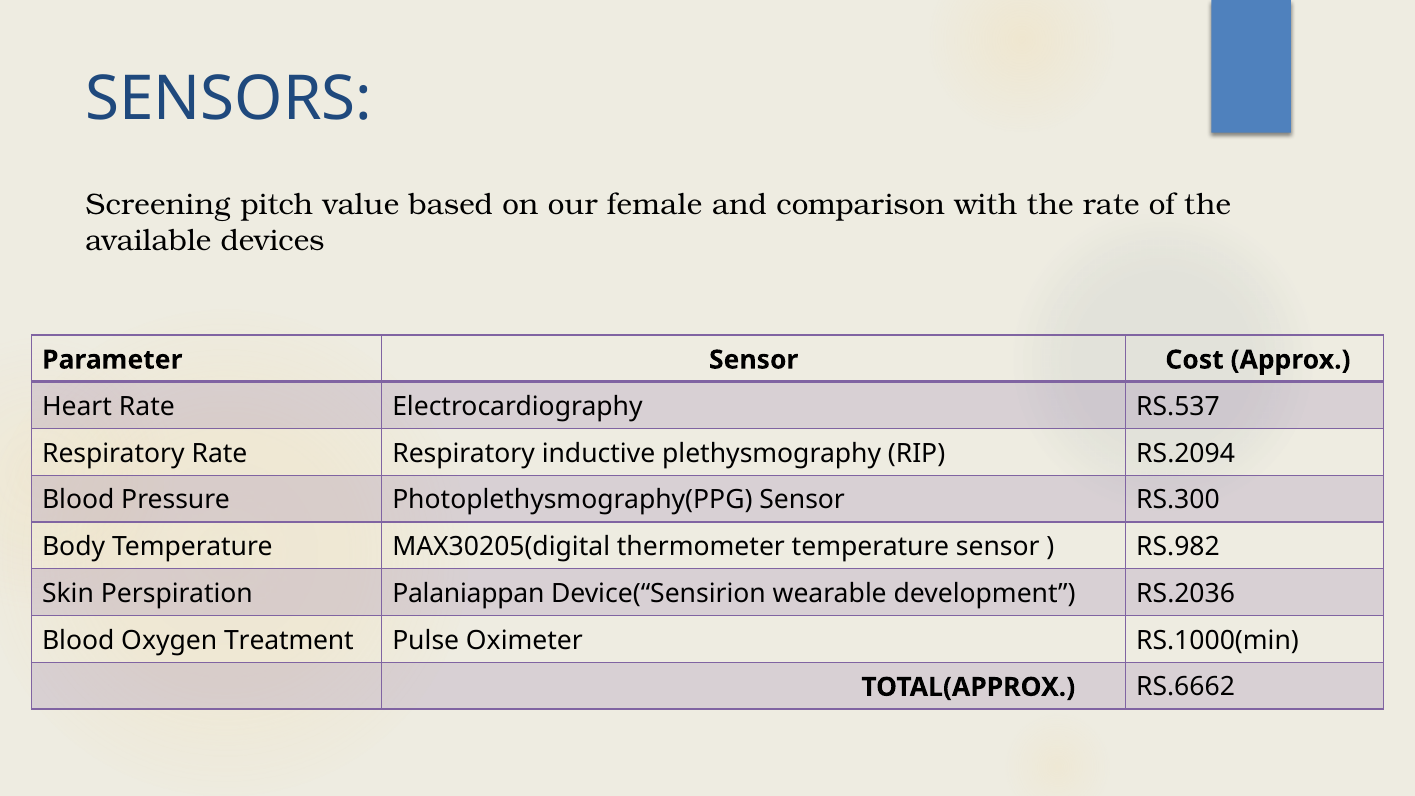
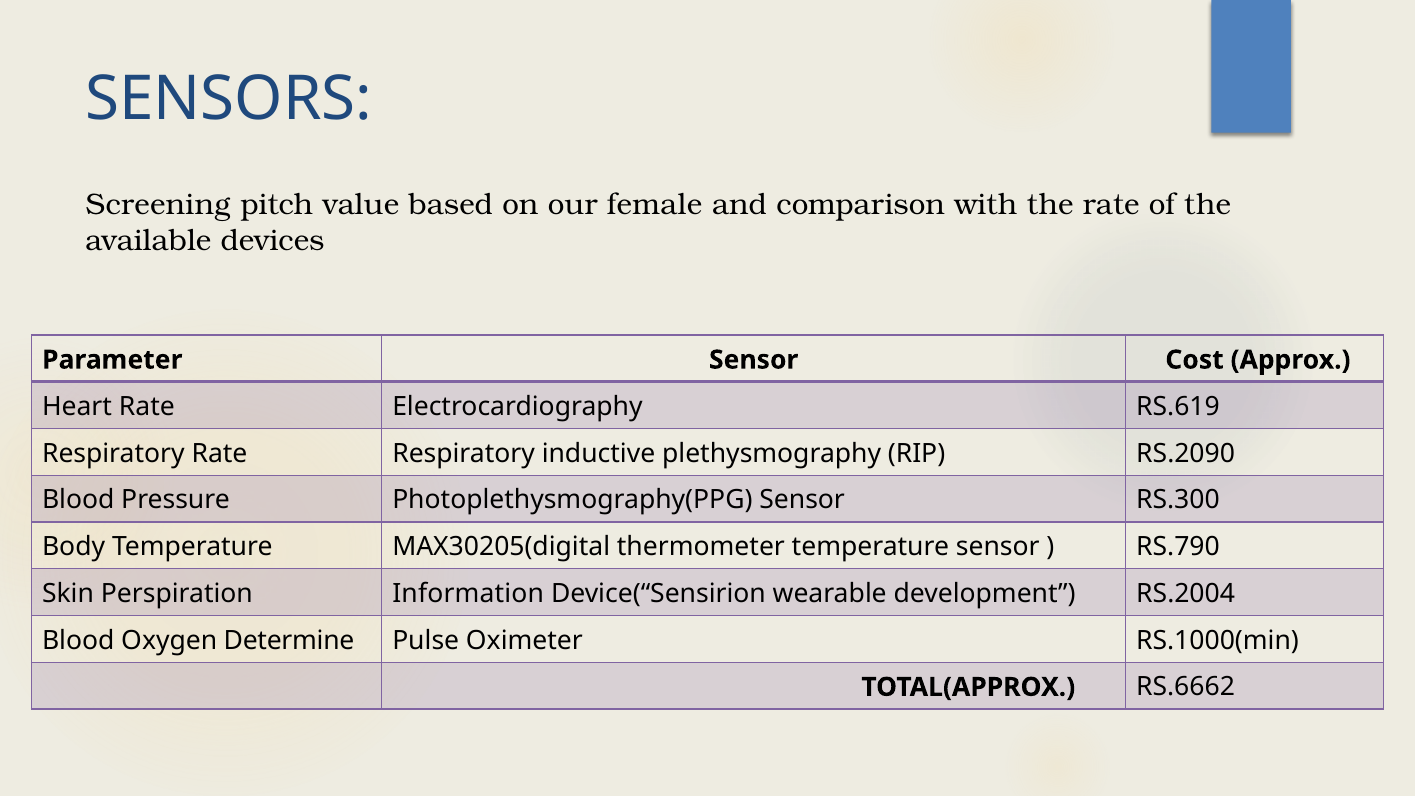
RS.537: RS.537 -> RS.619 (1178, 407)
RS.2094: RS.2094 -> RS.2090 (1186, 453)
RS.982: RS.982 -> RS.790 (1178, 547)
Palaniappan: Palaniappan -> Information (468, 594)
RS.2036: RS.2036 -> RS.2004 (1186, 594)
Treatment: Treatment -> Determine (289, 640)
